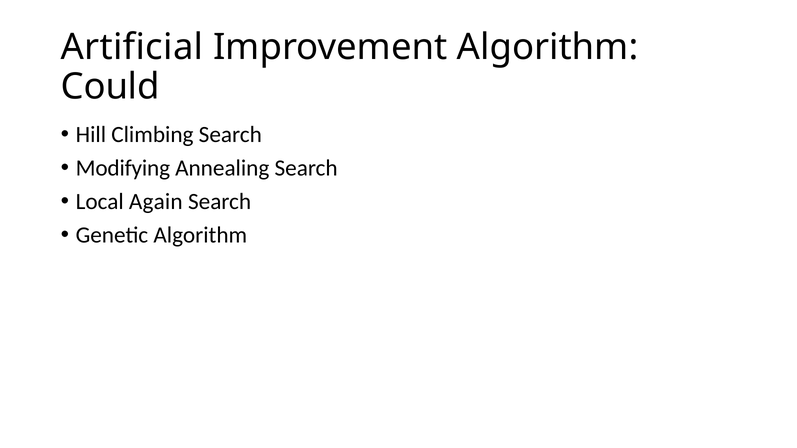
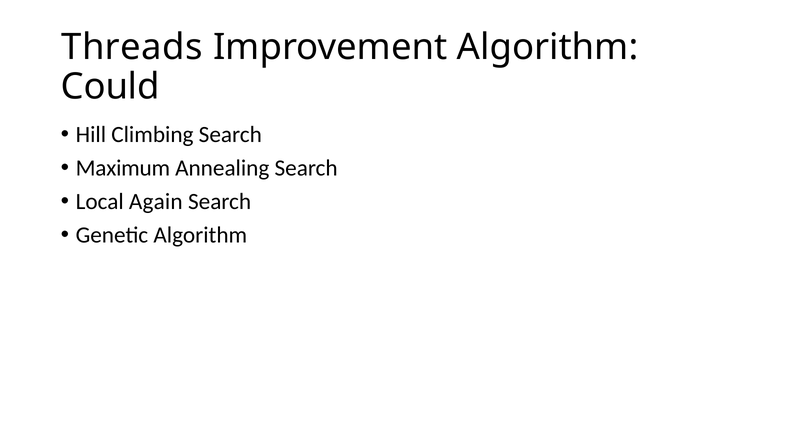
Artificial: Artificial -> Threads (132, 47)
Modifying: Modifying -> Maximum (123, 168)
